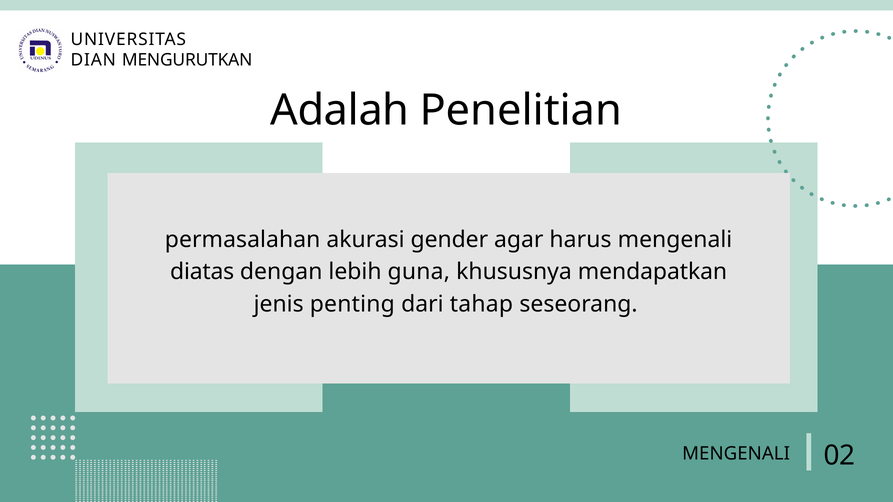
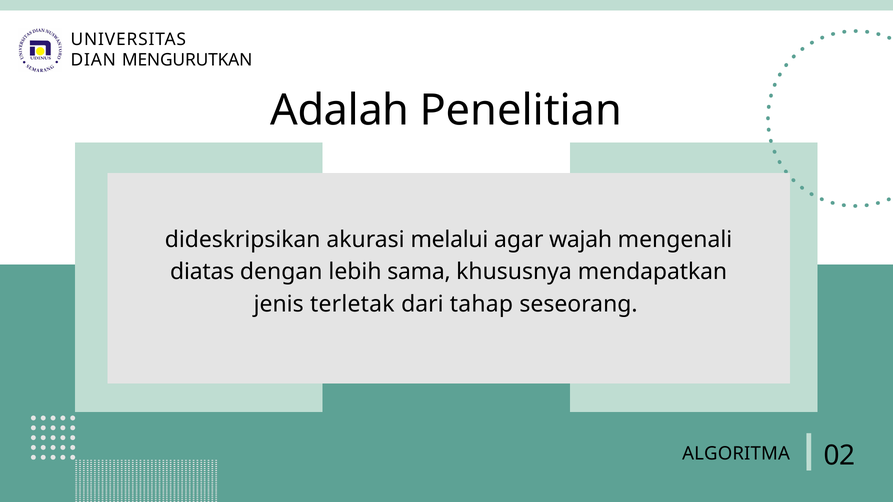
permasalahan: permasalahan -> dideskripsikan (243, 240)
gender: gender -> melalui (449, 240)
harus: harus -> wajah (581, 240)
guna: guna -> sama (419, 272)
penting: penting -> terletak (352, 304)
MENGENALI: MENGENALI -> ALGORITMA (736, 454)
